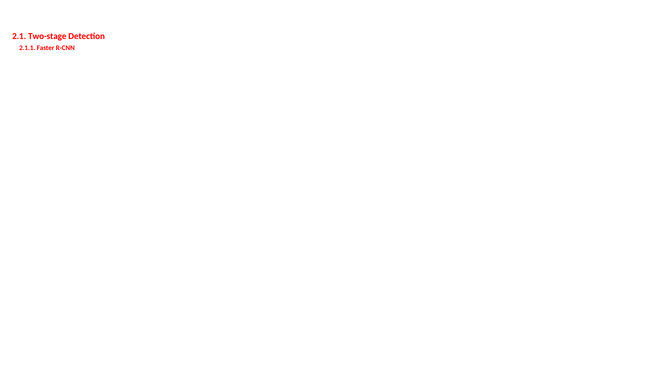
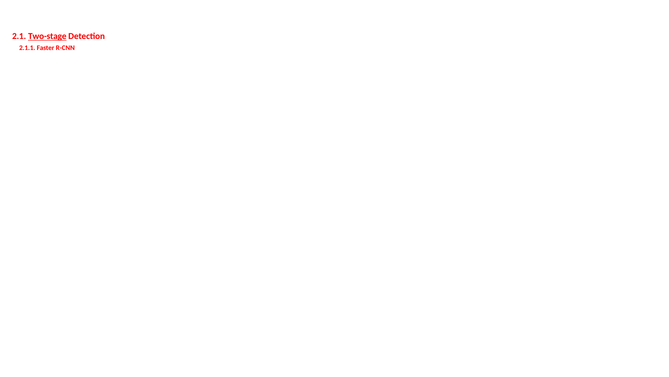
Two-stage underline: none -> present (47, 36)
